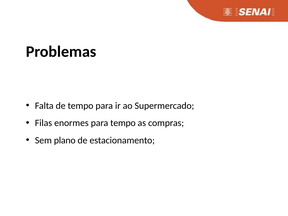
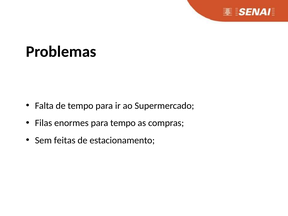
plano: plano -> feitas (65, 140)
